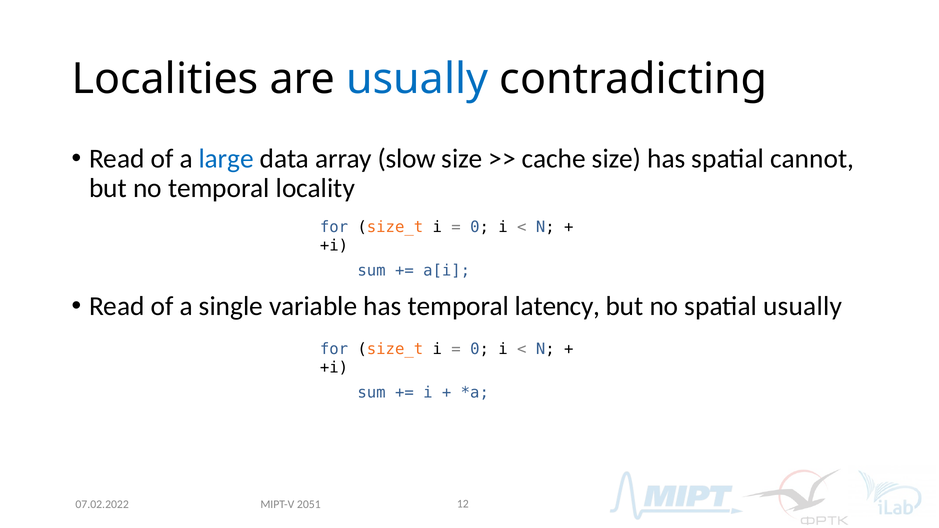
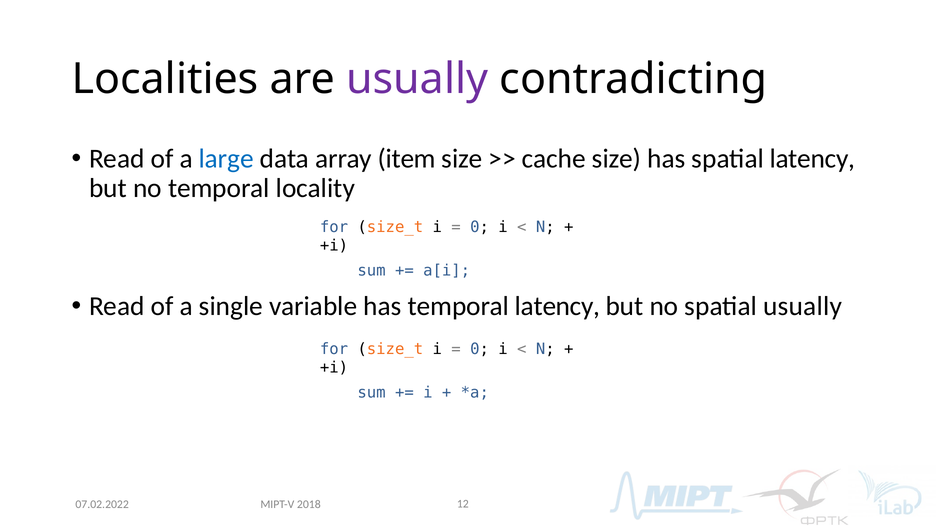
usually colour: blue -> purple (417, 79)
slow: slow -> item (407, 159)
spatial cannot: cannot -> latency (812, 159)
2051: 2051 -> 2018 (309, 504)
